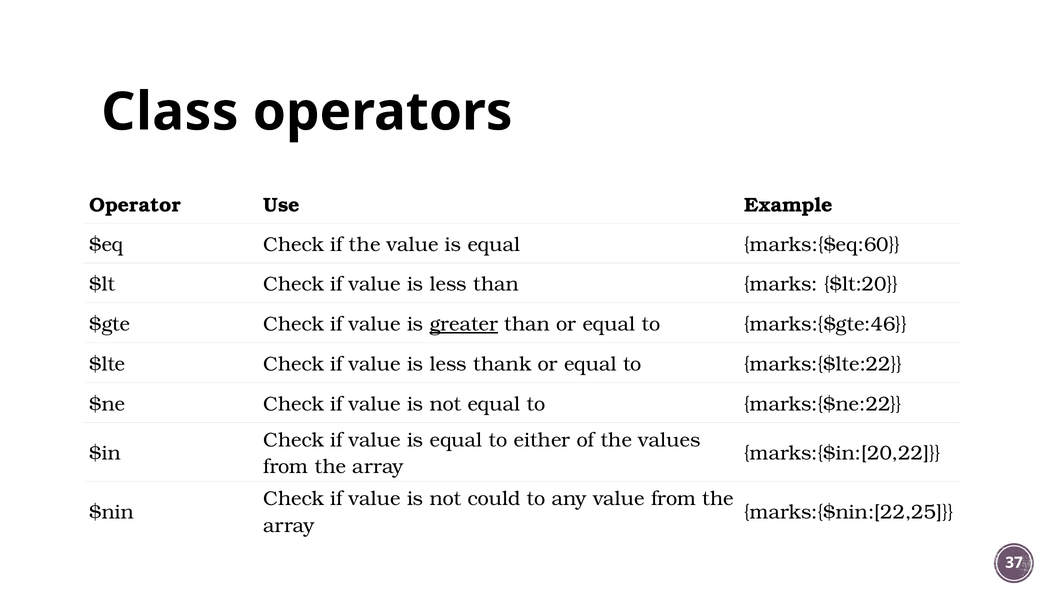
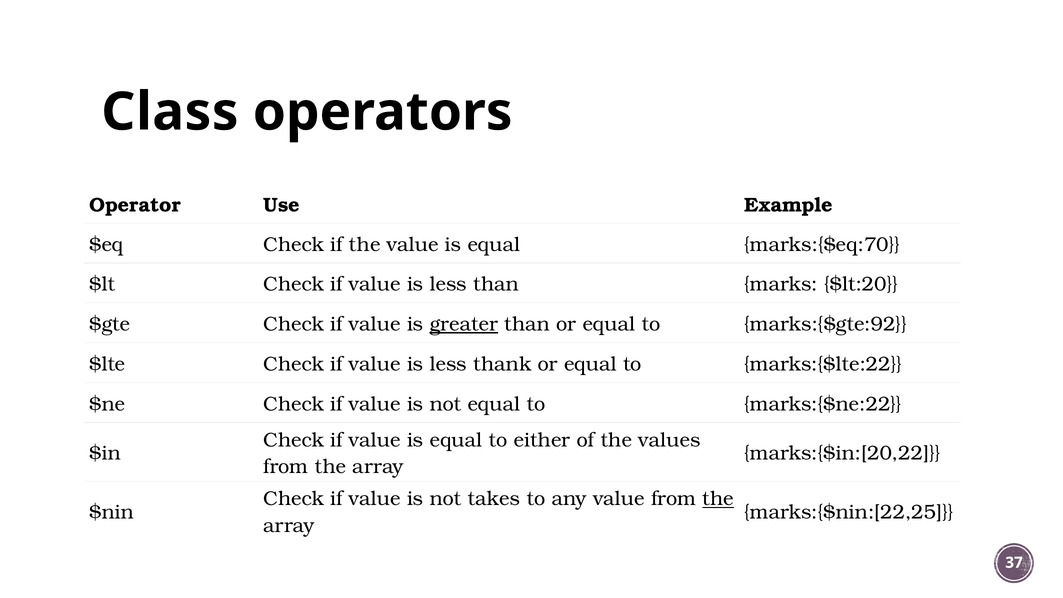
marks:{$eq:60: marks:{$eq:60 -> marks:{$eq:70 (822, 244)
marks:{$gte:46: marks:{$gte:46 -> marks:{$gte:92 (826, 324)
could: could -> takes (494, 499)
the underline: none -> present (718, 499)
